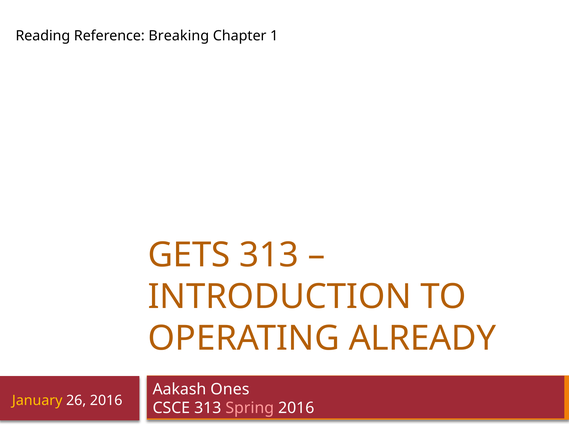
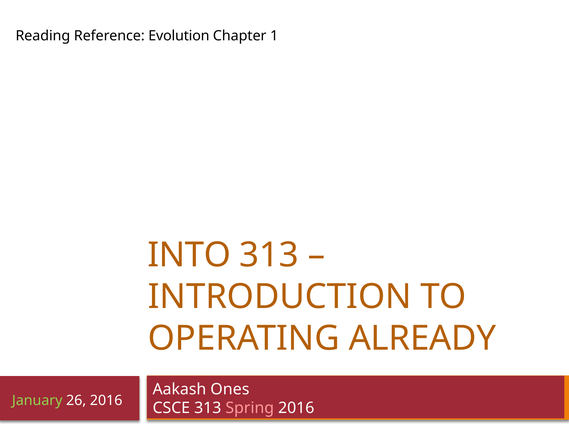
Breaking: Breaking -> Evolution (179, 36)
GETS: GETS -> INTO (189, 256)
January colour: yellow -> light green (37, 401)
